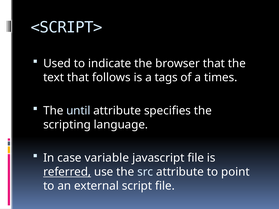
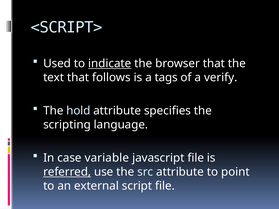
indicate underline: none -> present (110, 64)
times: times -> verify (221, 78)
until: until -> hold (78, 111)
